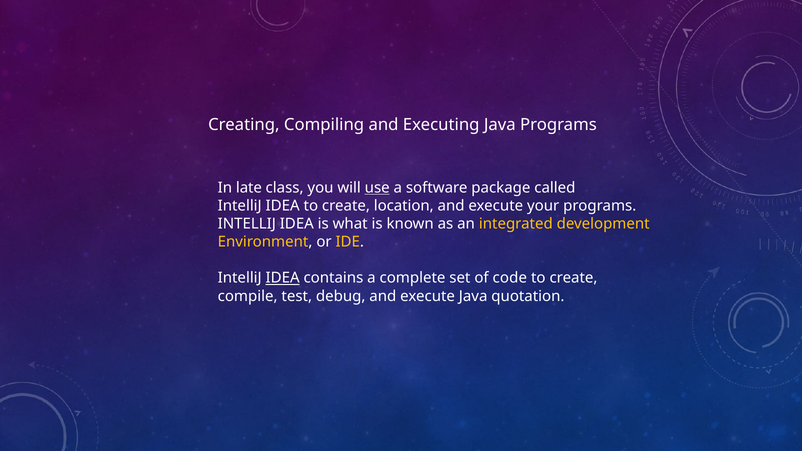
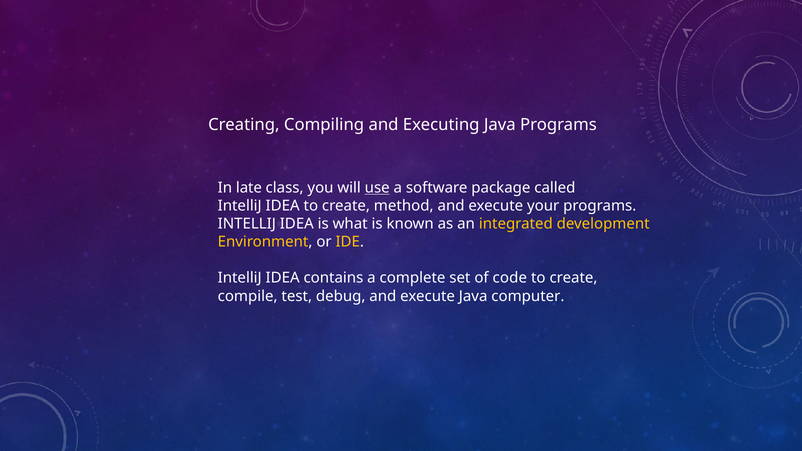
location: location -> method (404, 206)
IDEA underline: present -> none (283, 278)
quotation: quotation -> computer (528, 296)
